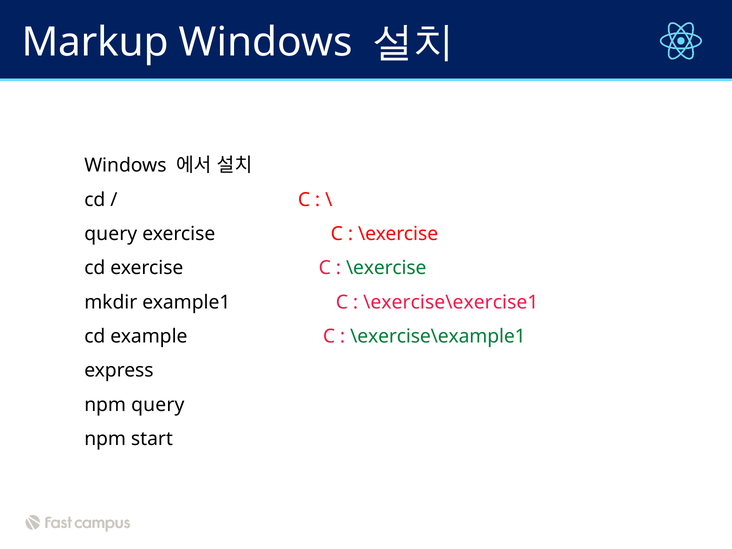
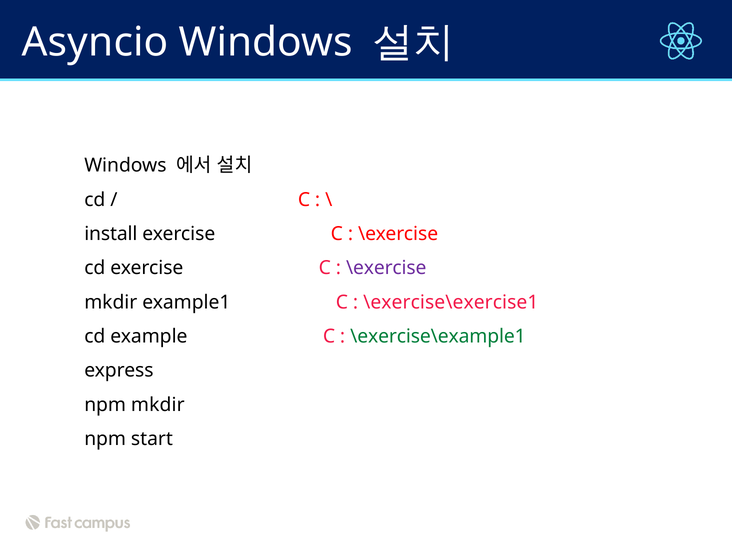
Markup: Markup -> Asyncio (95, 42)
query: query -> install (111, 234)
\exercise colour: green -> purple (386, 268)
npm query: query -> mkdir (158, 405)
